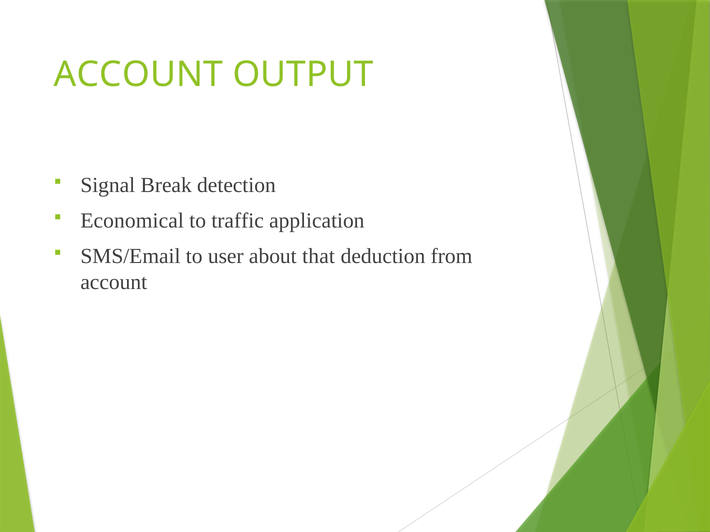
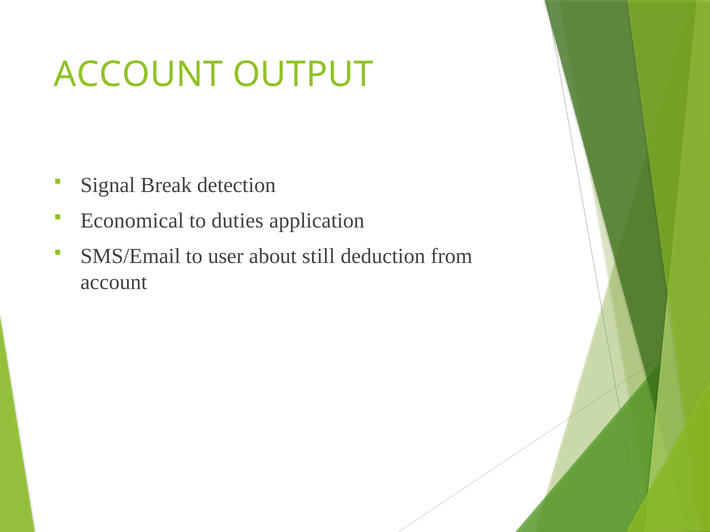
traffic: traffic -> duties (237, 221)
that: that -> still (319, 257)
